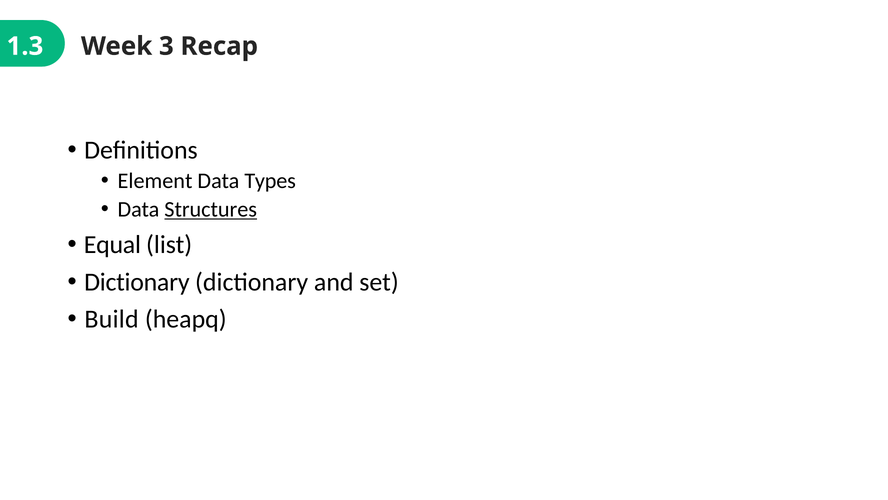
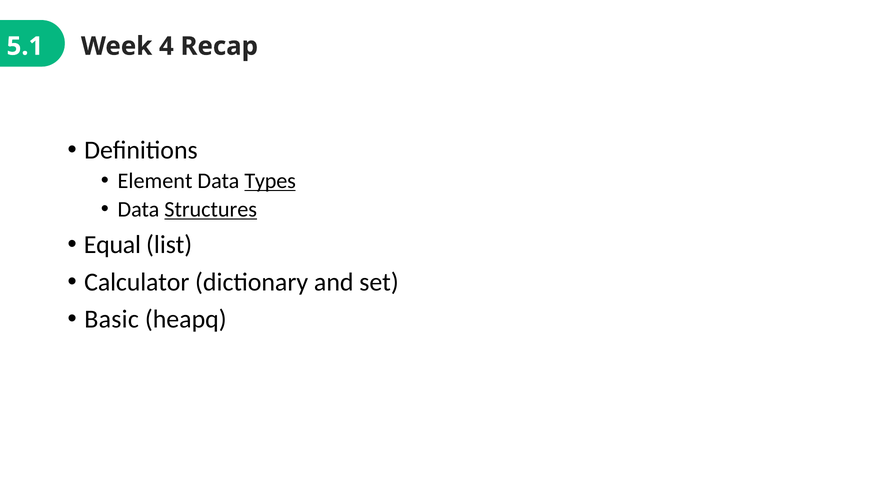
1.3: 1.3 -> 5.1 (25, 46)
3: 3 -> 4 (166, 46)
Types underline: none -> present (270, 181)
Dictionary: Dictionary -> Calculator (137, 282)
Build: Build -> Basic (112, 319)
